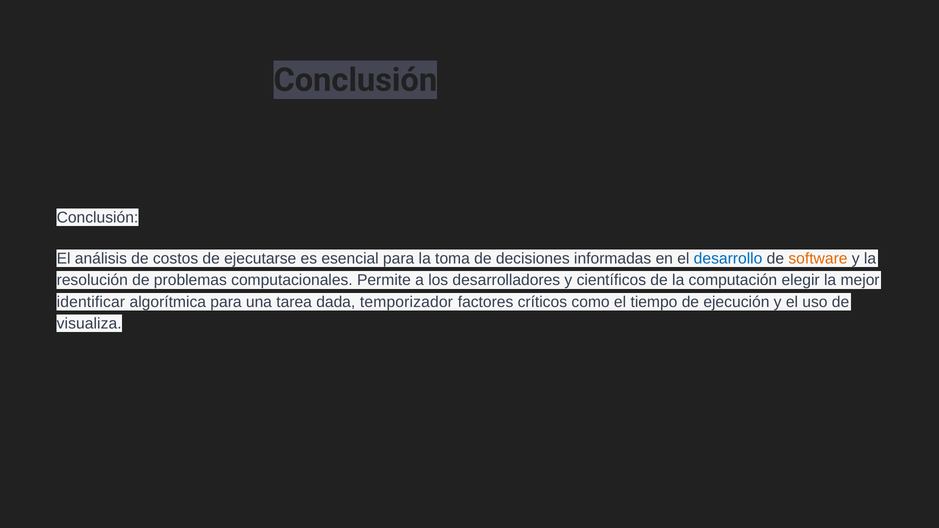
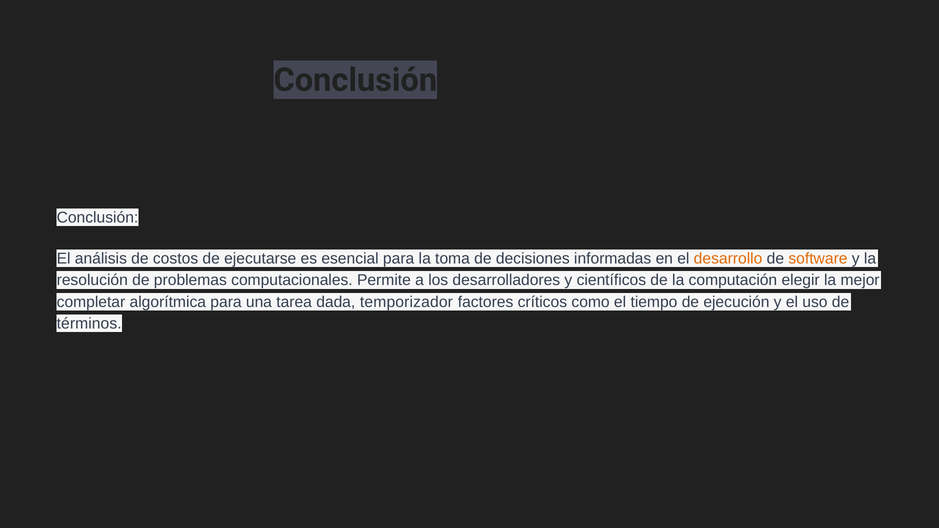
desarrollo colour: blue -> orange (728, 259)
identificar: identificar -> completar (91, 302)
visualiza: visualiza -> términos (89, 324)
